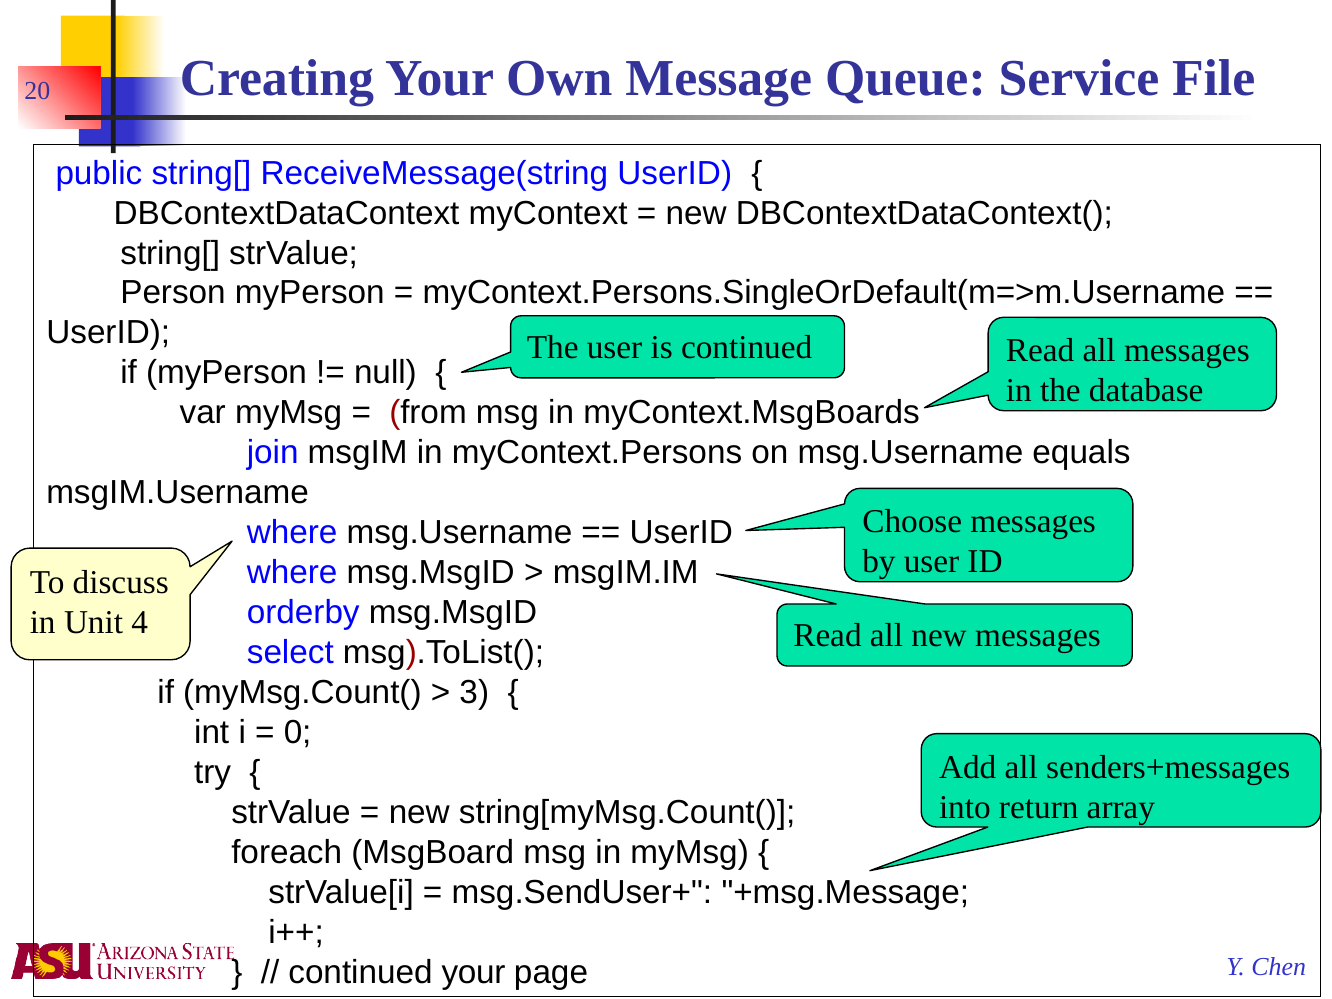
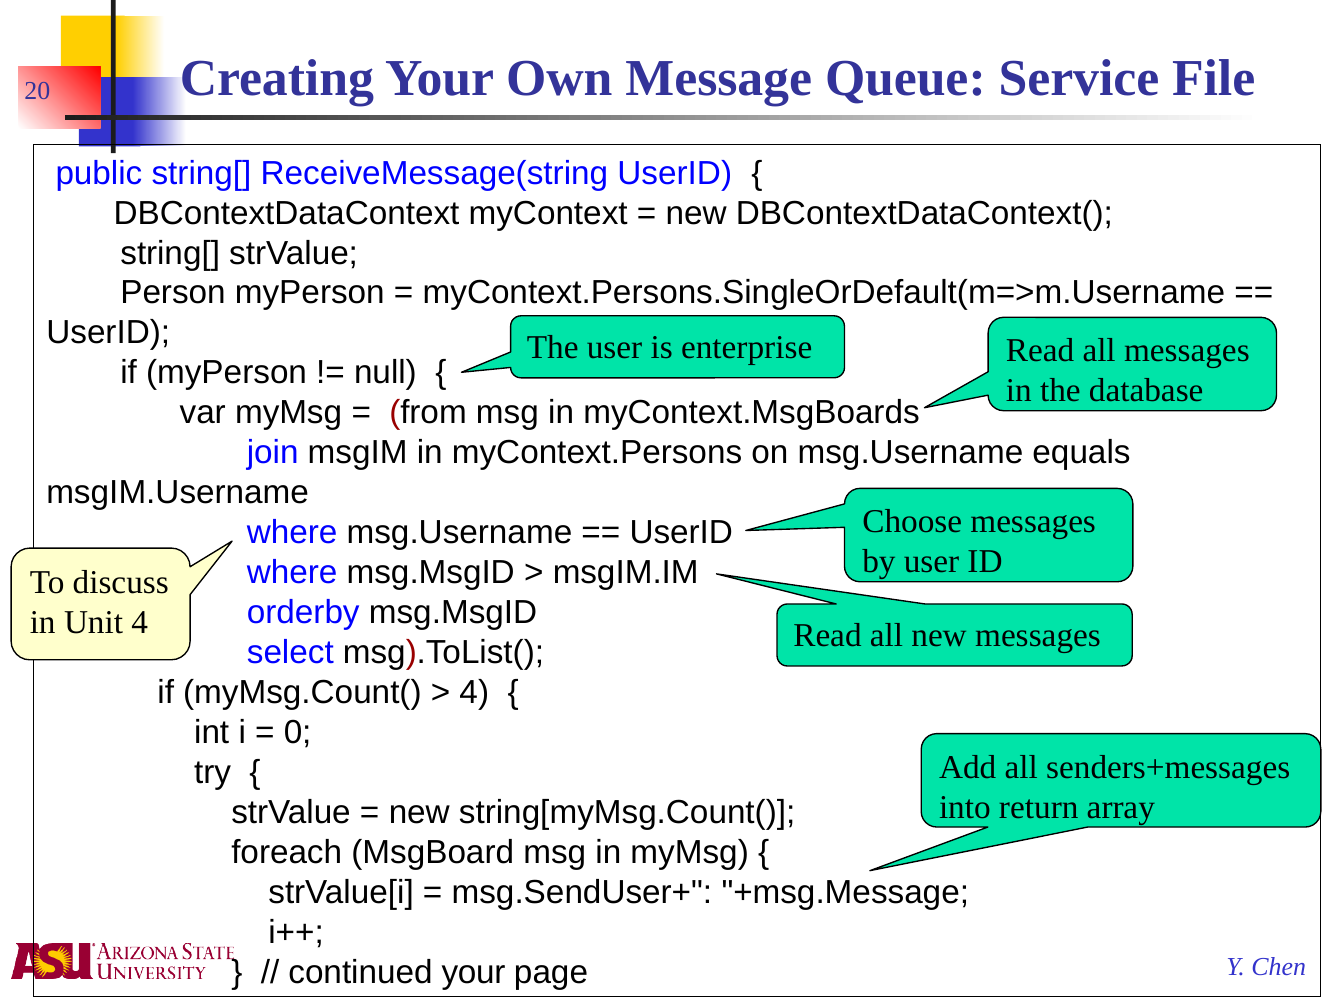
is continued: continued -> enterprise (747, 348)
3: 3 -> 4 (474, 693)
